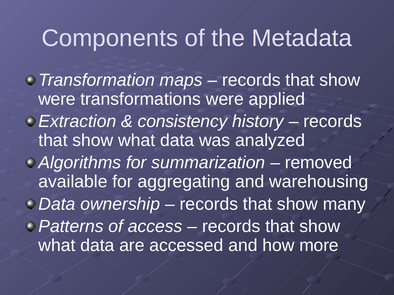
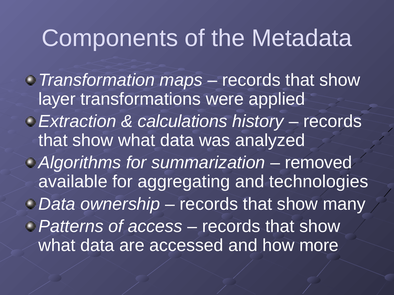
were: were -> layer (57, 99)
consistency: consistency -> calculations (183, 122)
warehousing: warehousing -> technologies (319, 182)
